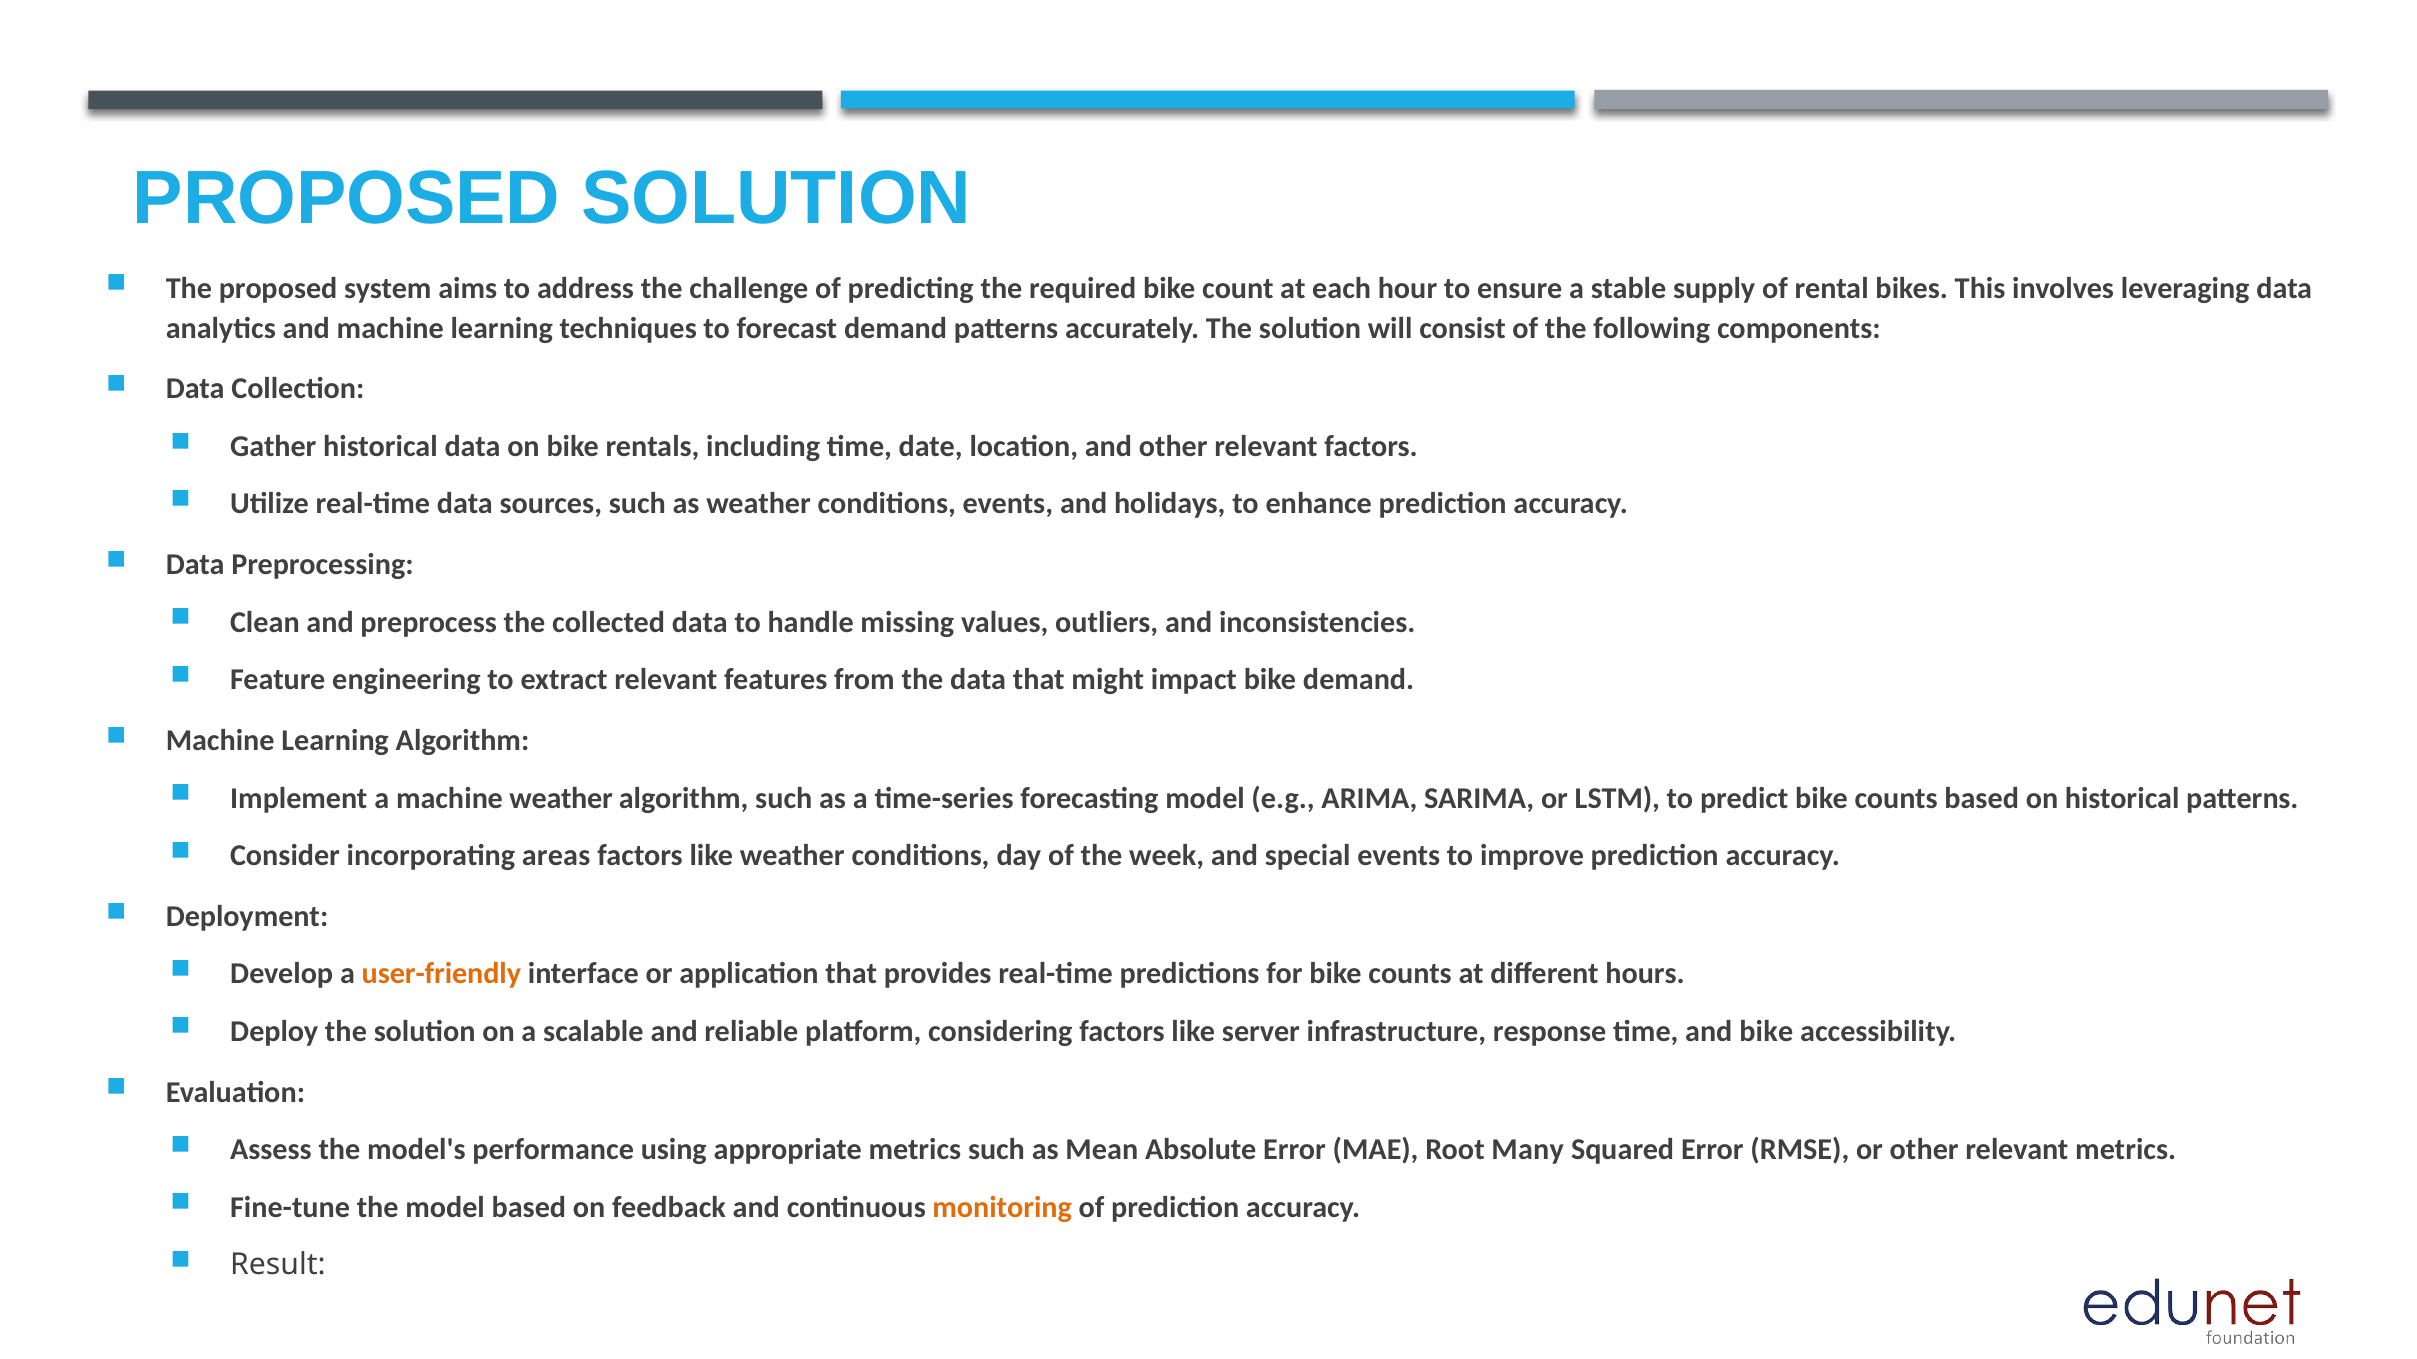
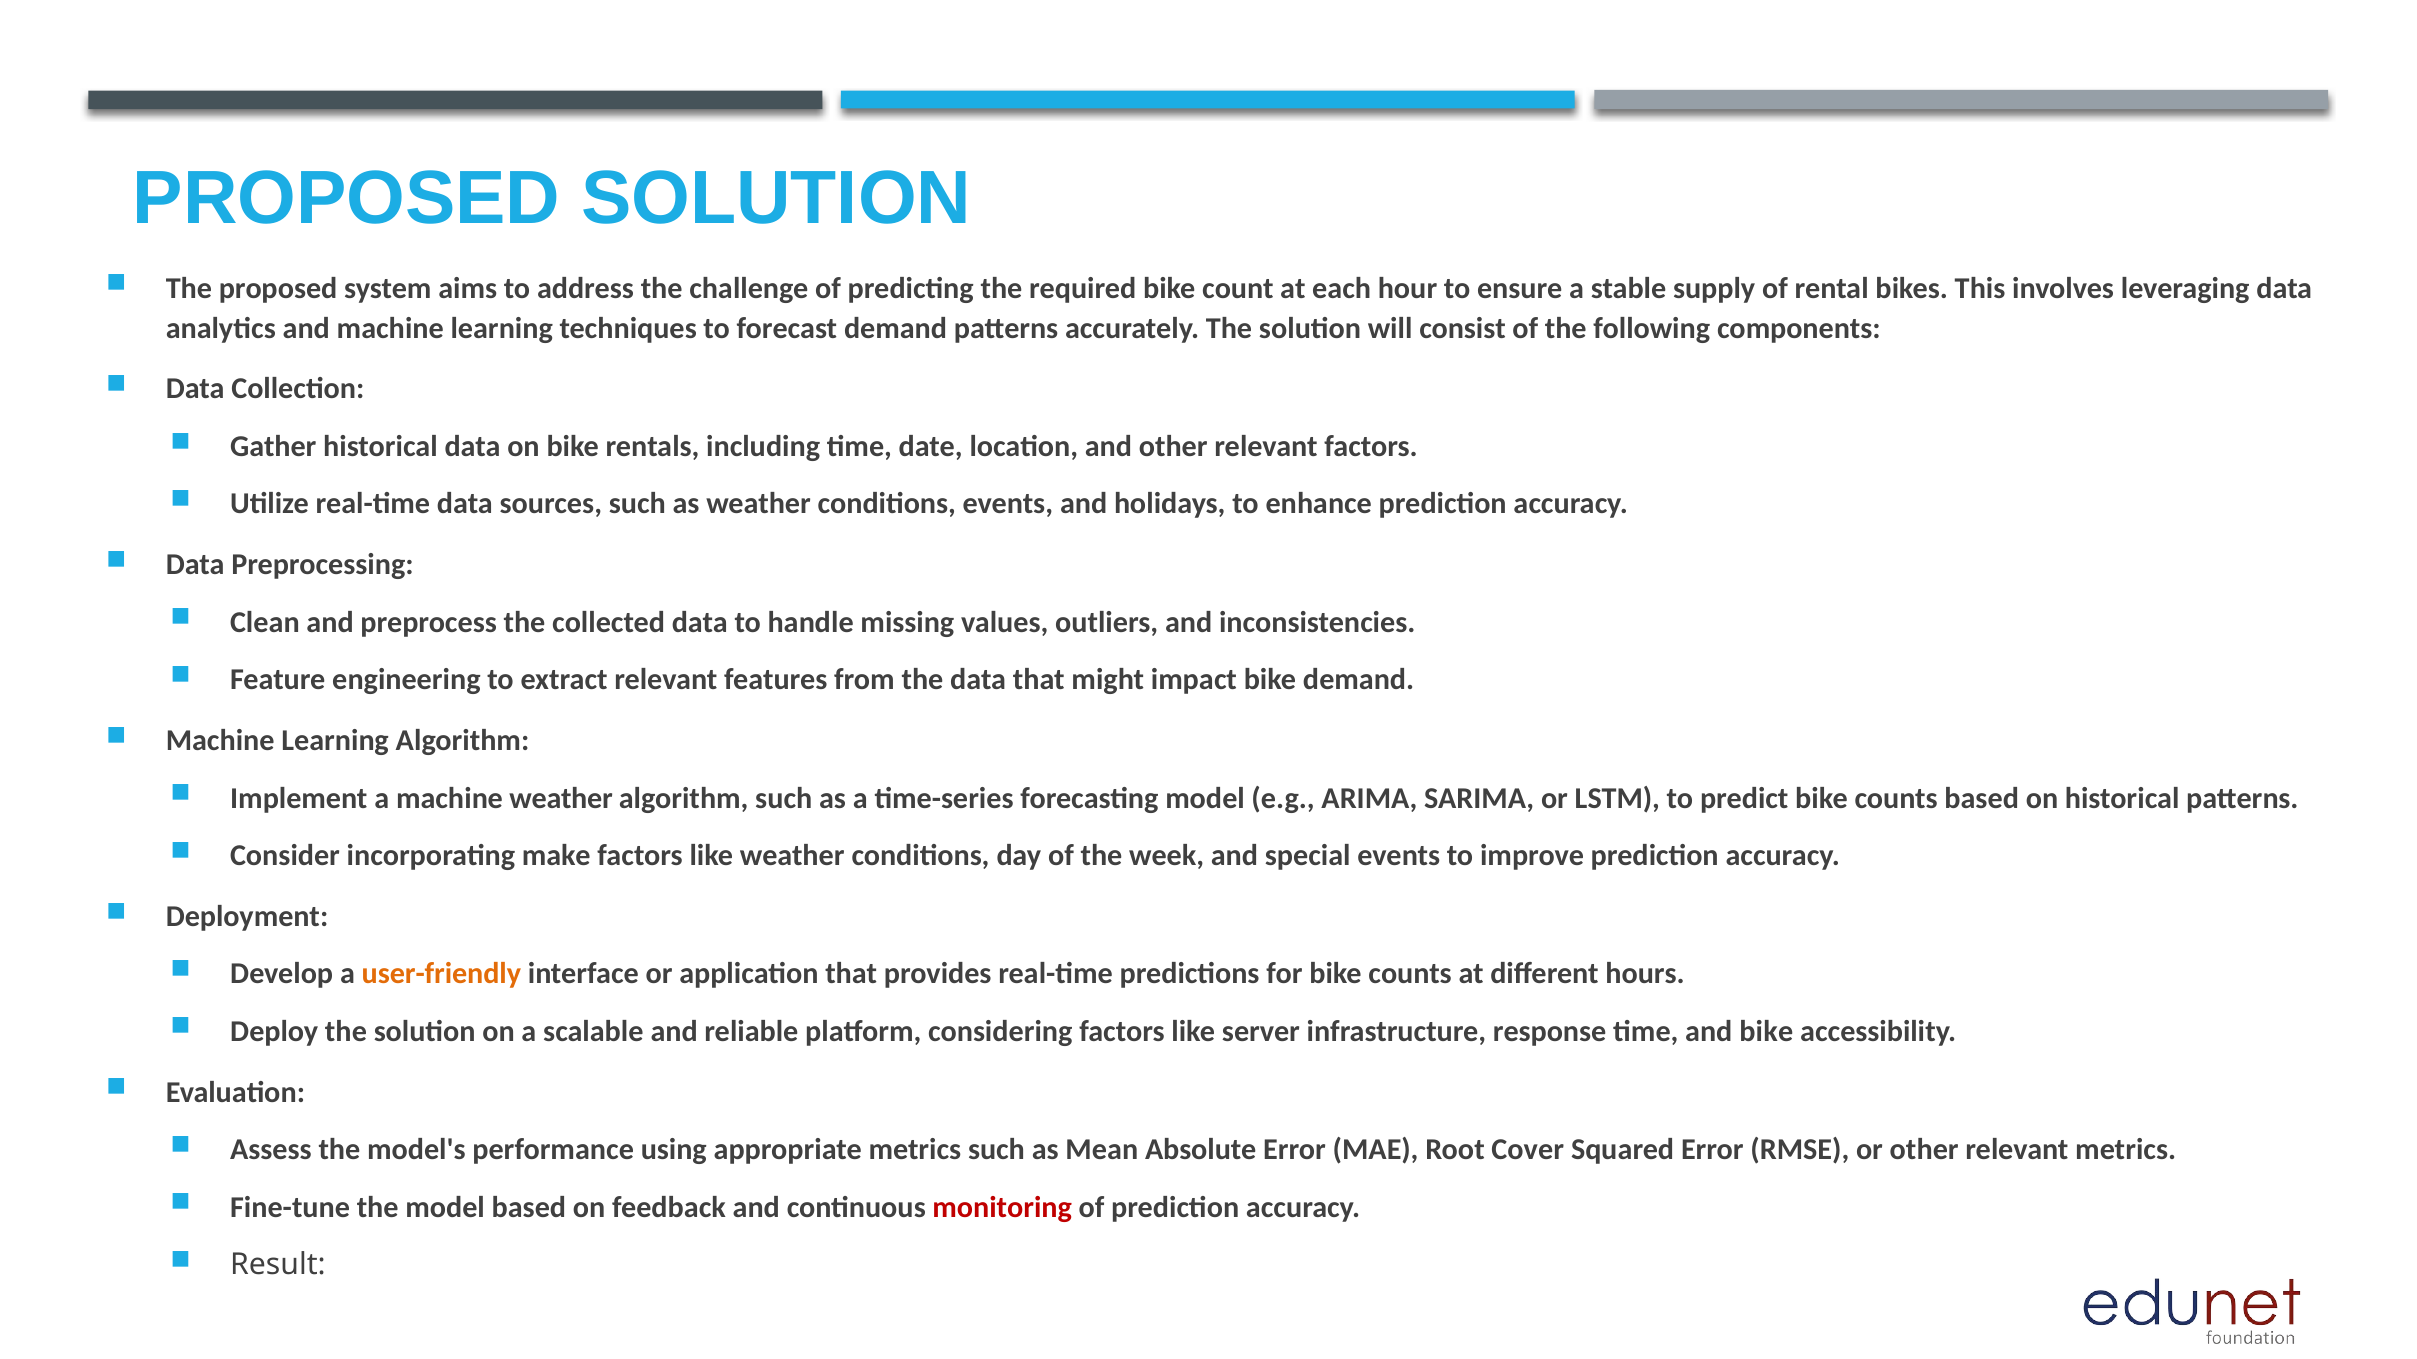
areas: areas -> make (556, 856)
Many: Many -> Cover (1528, 1150)
monitoring colour: orange -> red (1002, 1208)
